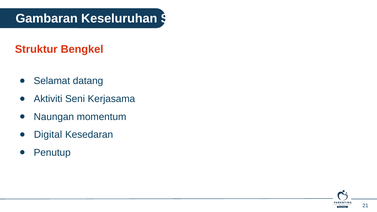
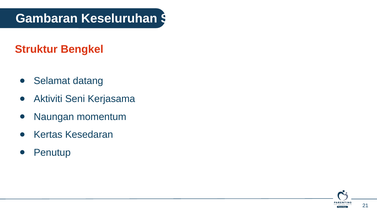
Digital: Digital -> Kertas (48, 135)
